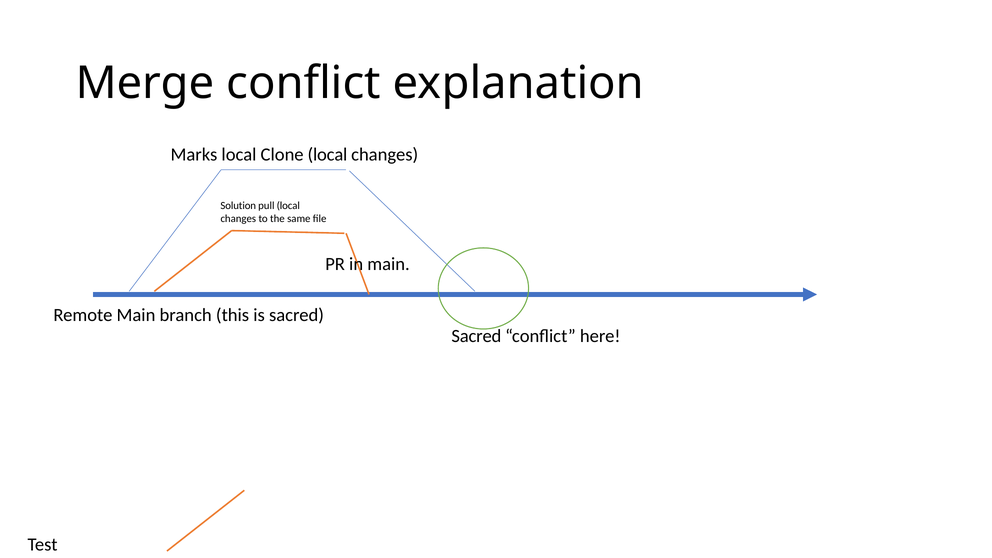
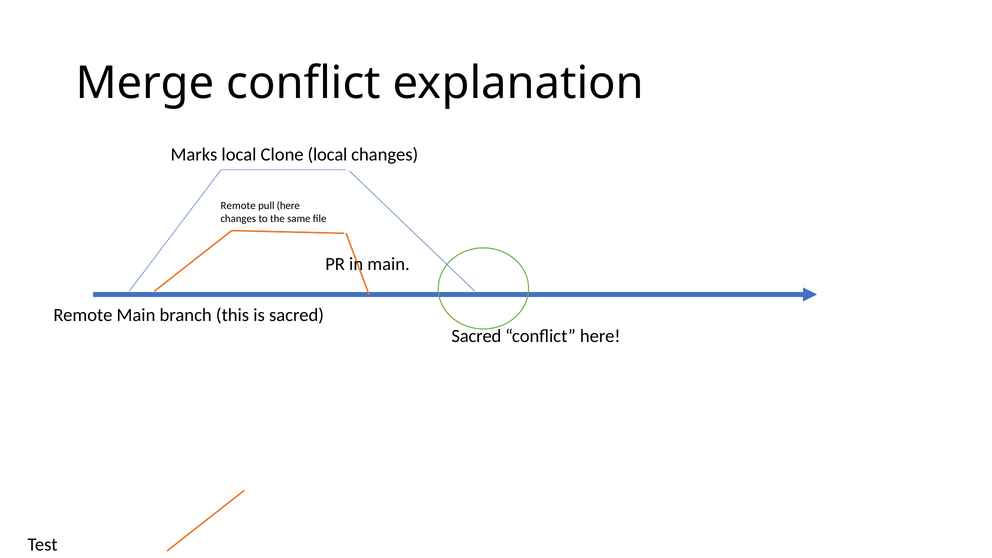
Solution: Solution -> Remote (238, 206)
pull local: local -> here (288, 206)
